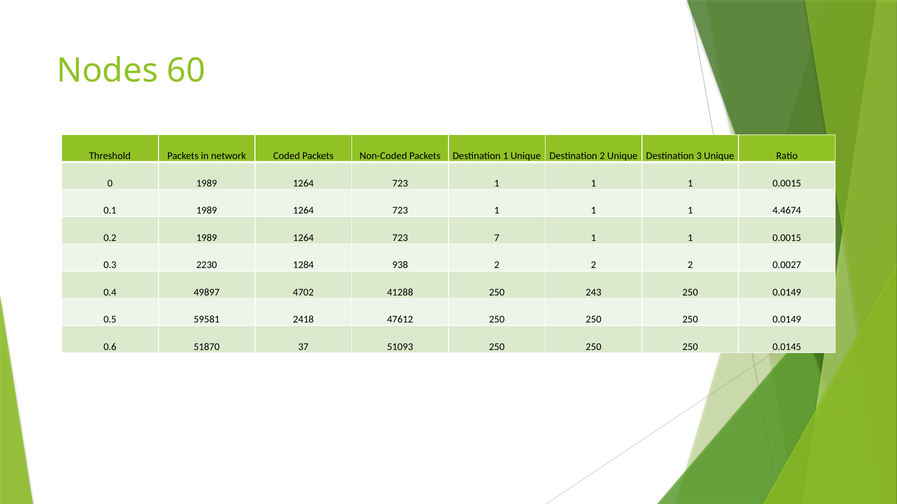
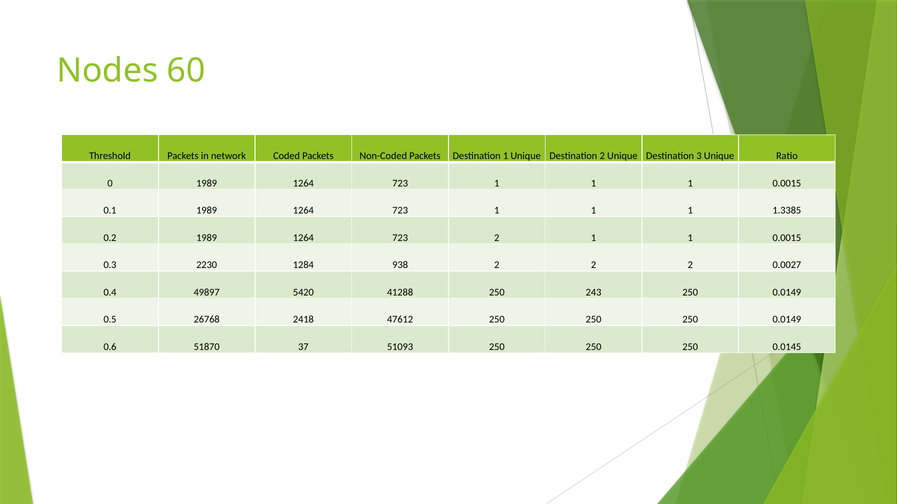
4.4674: 4.4674 -> 1.3385 (787, 211)
723 7: 7 -> 2 (497, 238)
4702: 4702 -> 5420 (303, 292)
59581: 59581 -> 26768 (207, 320)
